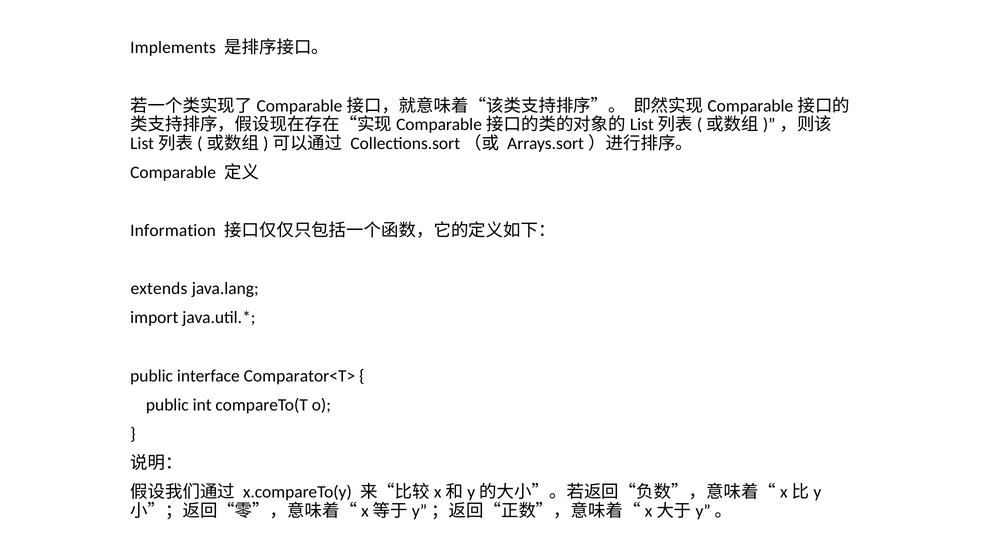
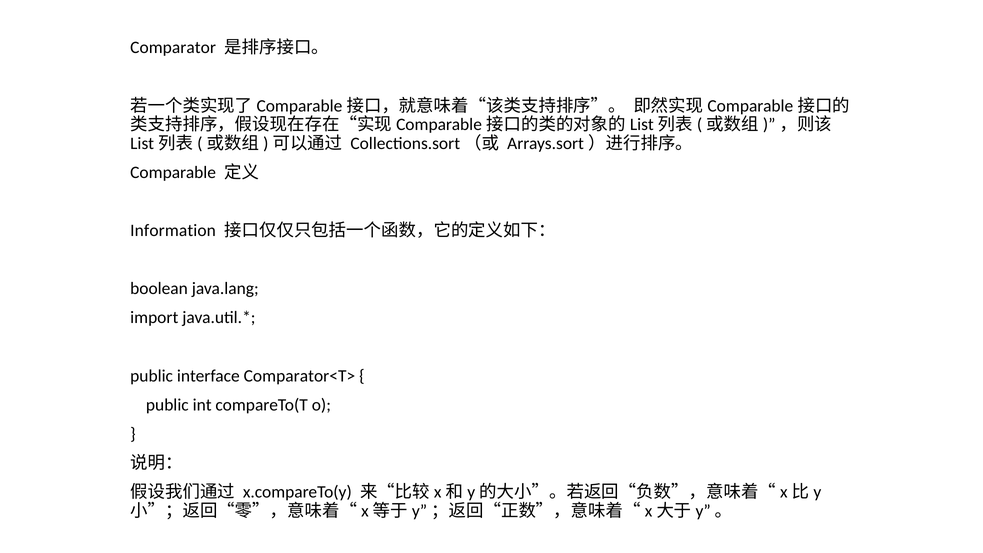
Implements: Implements -> Comparator (173, 48)
extends: extends -> boolean (159, 289)
